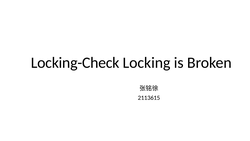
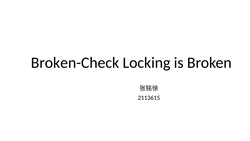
Locking-Check: Locking-Check -> Broken-Check (75, 63)
